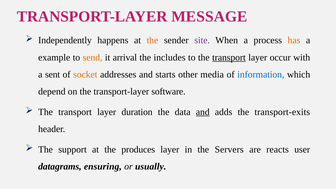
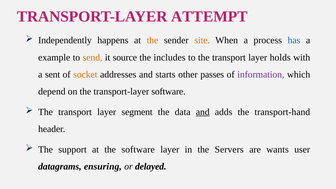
MESSAGE: MESSAGE -> ATTEMPT (209, 17)
site colour: purple -> orange (202, 40)
has colour: orange -> blue (294, 40)
arrival: arrival -> source (125, 57)
transport underline: present -> none (229, 57)
occur: occur -> holds (280, 57)
media: media -> passes (212, 74)
information colour: blue -> purple (261, 74)
duration: duration -> segment (137, 112)
transport-exits: transport-exits -> transport-hand (282, 112)
the produces: produces -> software (138, 150)
reacts: reacts -> wants (278, 150)
usually: usually -> delayed (151, 167)
